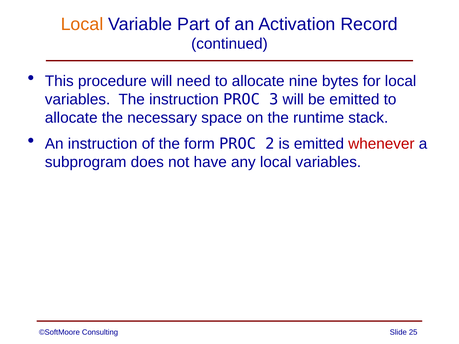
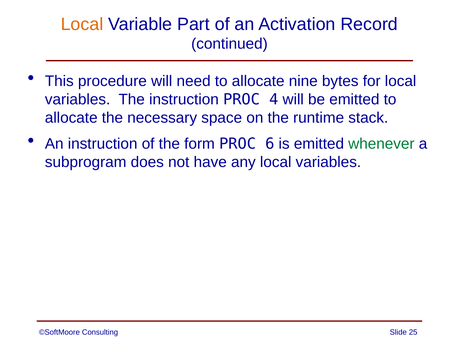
3: 3 -> 4 (274, 99)
2: 2 -> 6 (270, 144)
whenever colour: red -> green (381, 144)
